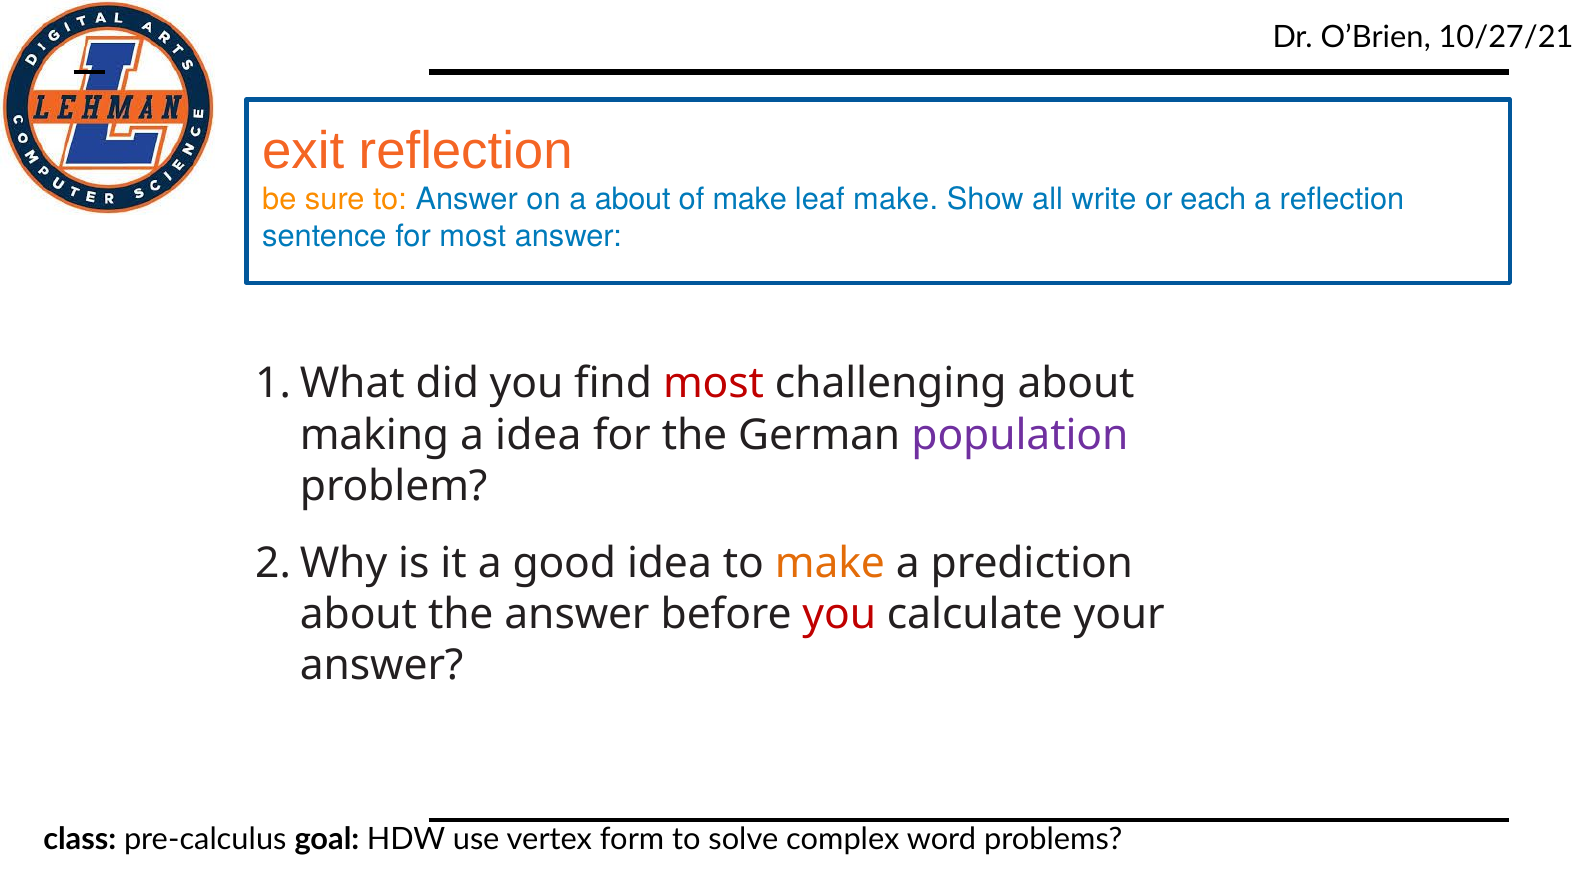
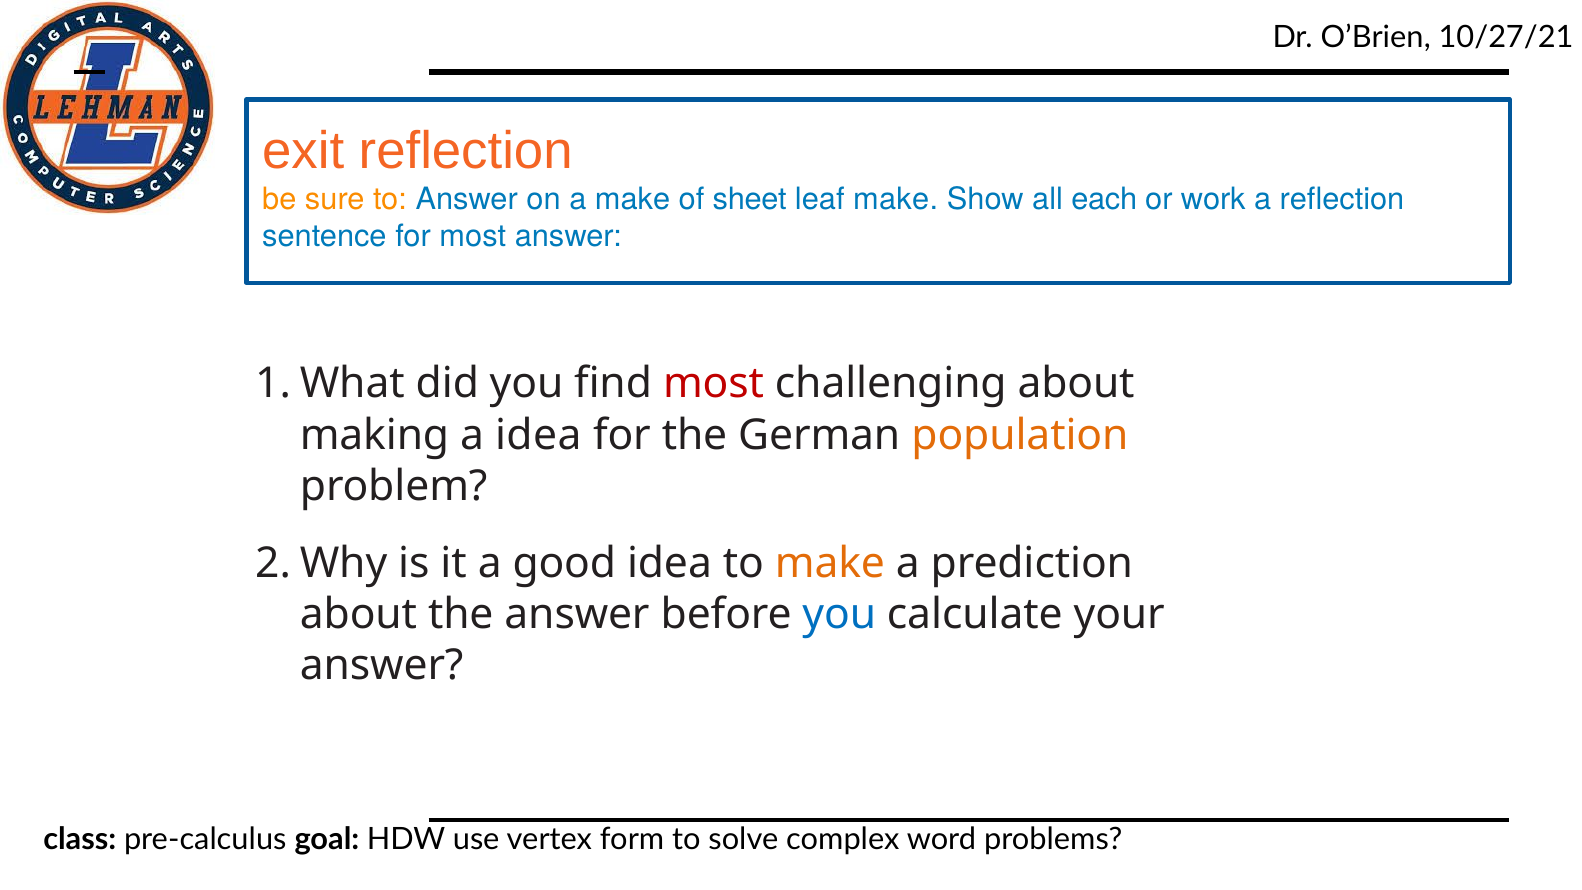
a about: about -> make (633, 199)
of make: make -> sheet (750, 199)
write: write -> each (1104, 199)
each: each -> work (1213, 199)
population colour: purple -> orange (1020, 435)
you colour: red -> blue (839, 615)
